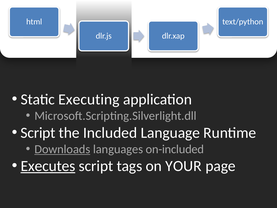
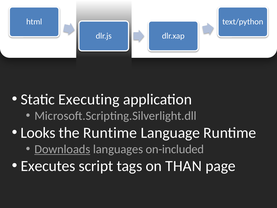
Script: Script -> Looks (38, 133)
the Included: Included -> Runtime (110, 133)
Executes underline: present -> none (48, 166)
YOUR: YOUR -> THAN (184, 166)
